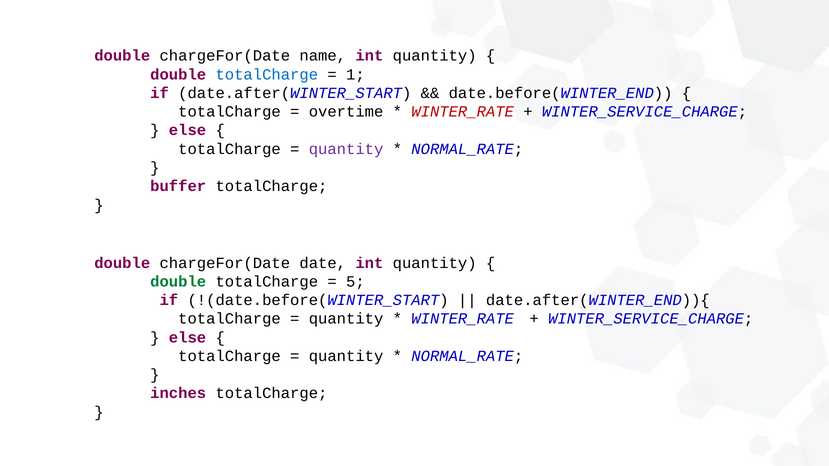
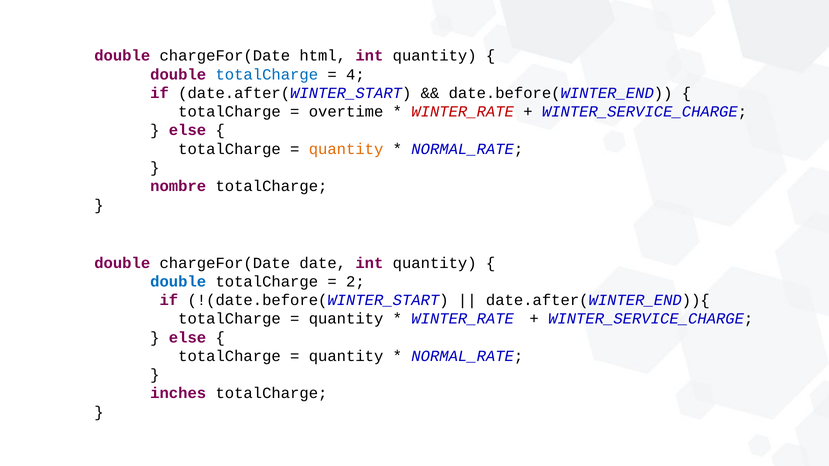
name: name -> html (323, 56)
1: 1 -> 4 (355, 74)
quantity colour: purple -> orange (346, 149)
buffer: buffer -> nombre (178, 186)
double colour: green -> blue (178, 282)
5: 5 -> 2 (355, 282)
